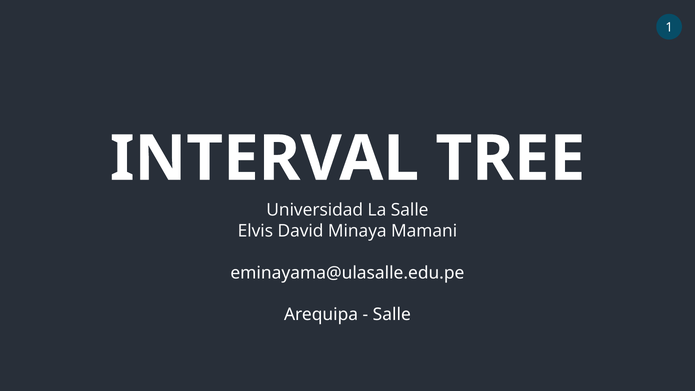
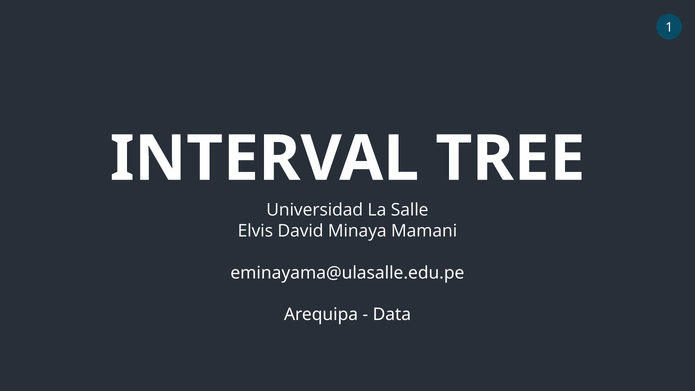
Salle: Salle -> Data (392, 314)
